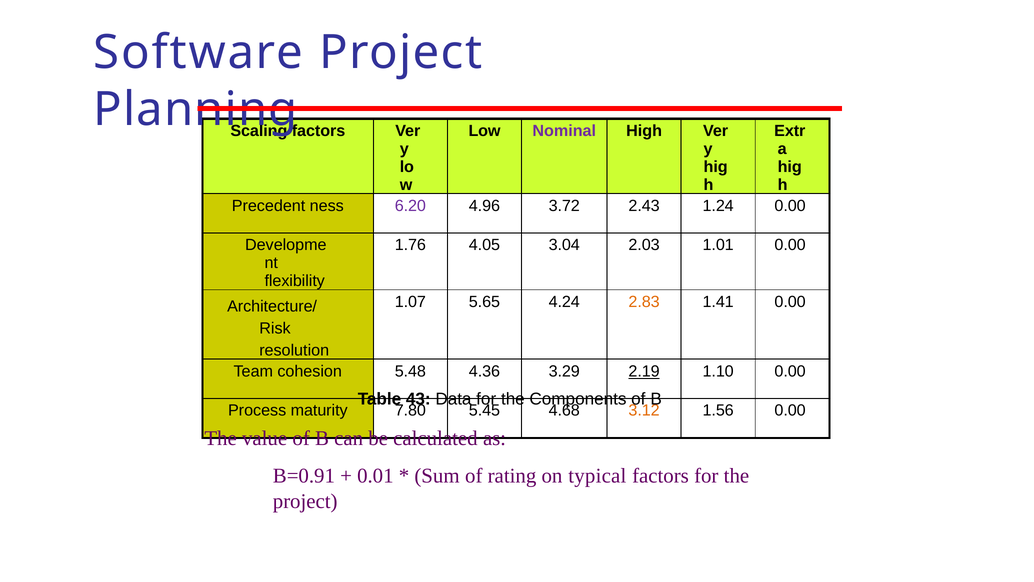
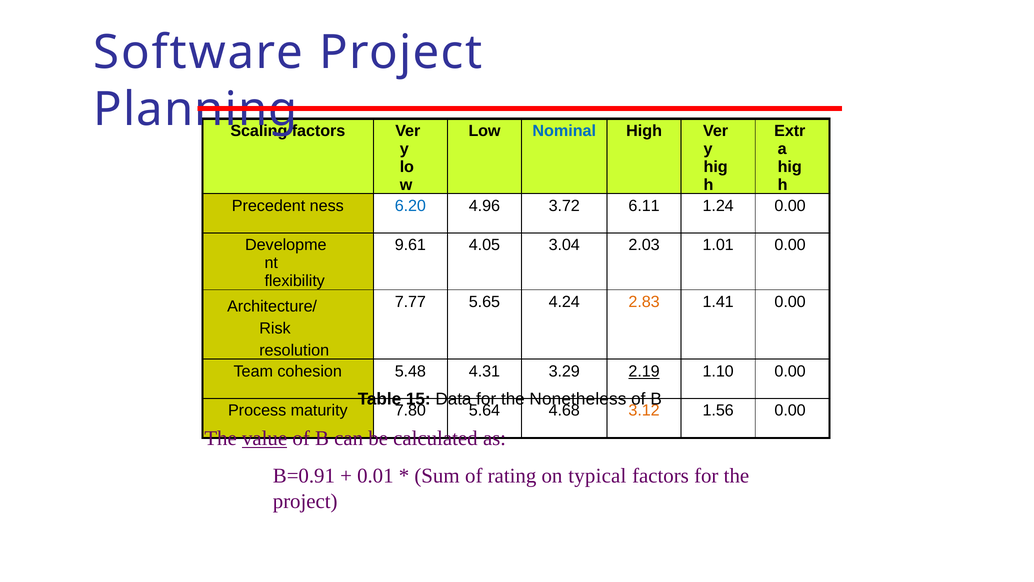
Nominal colour: purple -> blue (564, 131)
6.20 colour: purple -> blue (410, 206)
2.43: 2.43 -> 6.11 (644, 206)
1.76: 1.76 -> 9.61 (410, 245)
1.07: 1.07 -> 7.77 (410, 302)
4.36: 4.36 -> 4.31 (484, 371)
43: 43 -> 15 (418, 399)
Components: Components -> Nonetheless (578, 399)
5.45: 5.45 -> 5.64 (484, 410)
value underline: none -> present (265, 438)
